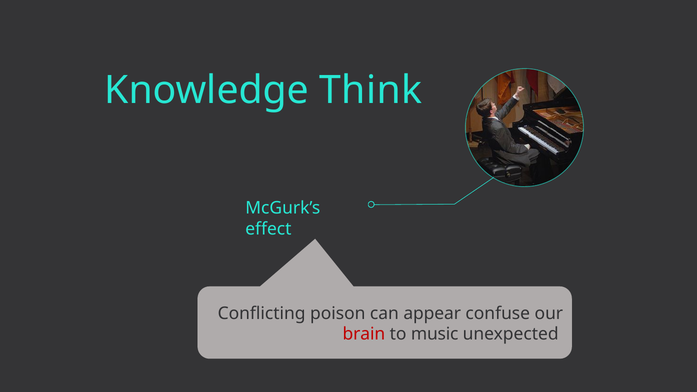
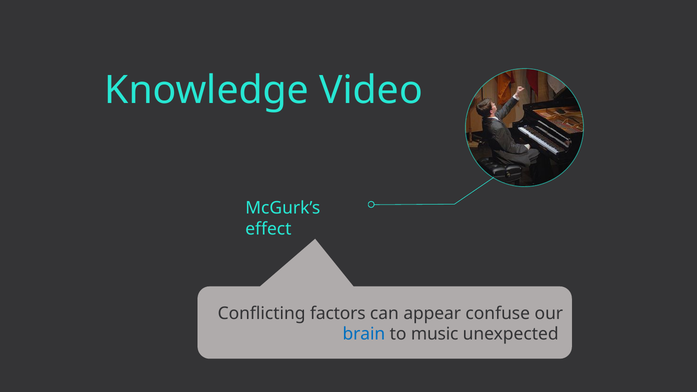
Think: Think -> Video (371, 90)
poison: poison -> factors (338, 313)
brain colour: red -> blue (364, 334)
